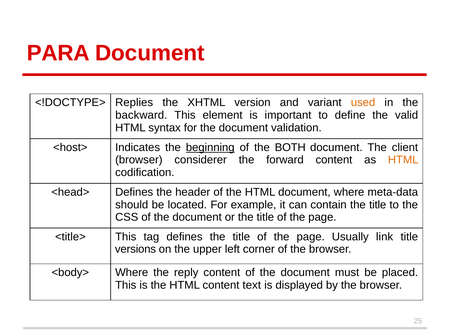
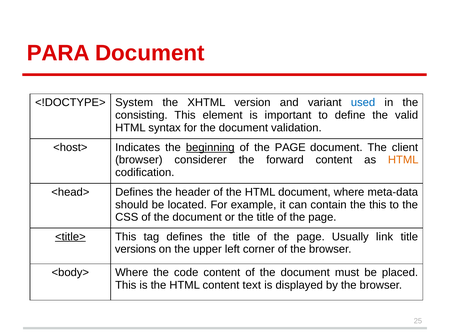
Replies: Replies -> System (134, 103)
used colour: orange -> blue (363, 103)
backward: backward -> consisting (141, 115)
BOTH: BOTH -> PAGE (290, 148)
contain the title: title -> this (378, 205)
<title> underline: none -> present (70, 237)
reply: reply -> code (186, 273)
